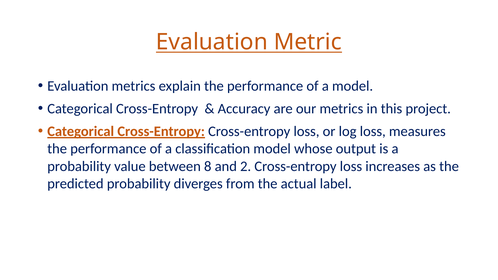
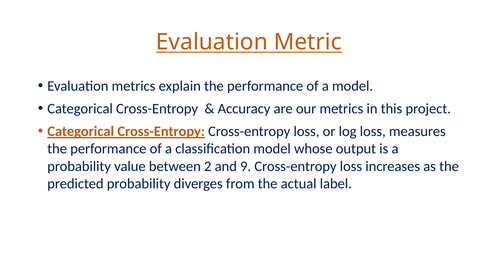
8: 8 -> 2 (208, 166)
2: 2 -> 9 (246, 166)
